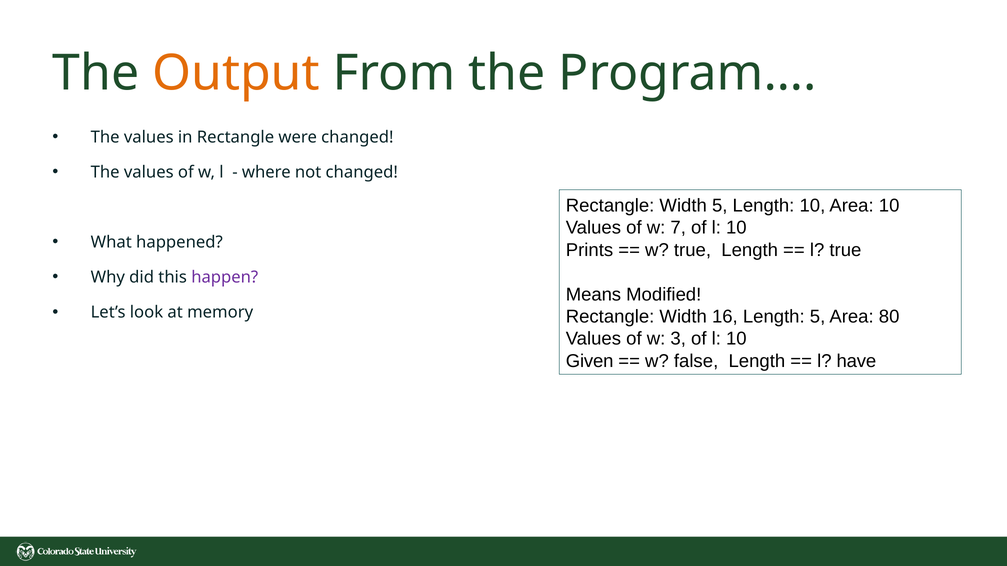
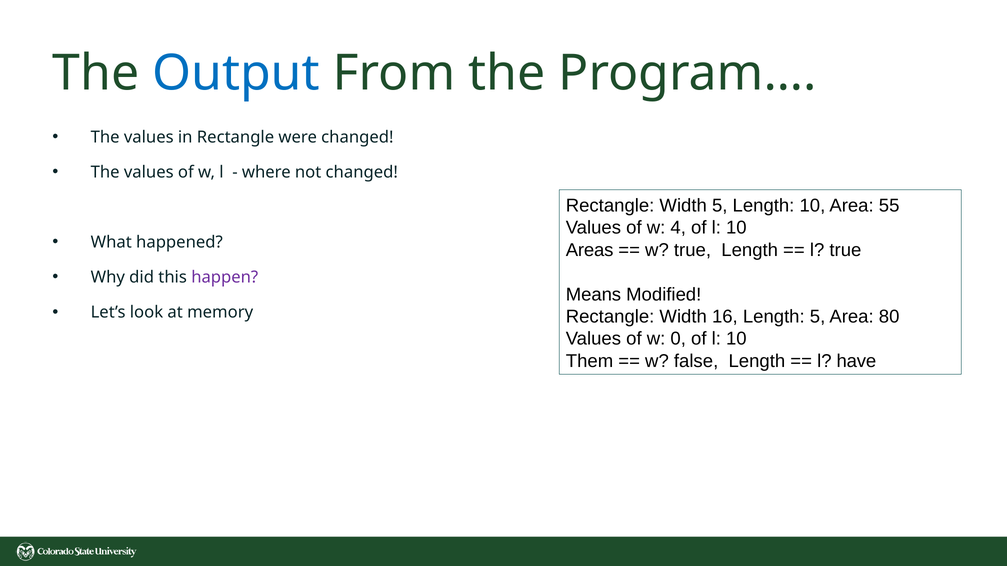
Output colour: orange -> blue (236, 73)
Area 10: 10 -> 55 (889, 206)
7: 7 -> 4 (678, 228)
Prints: Prints -> Areas (590, 250)
3: 3 -> 0 (678, 339)
Given: Given -> Them (590, 361)
